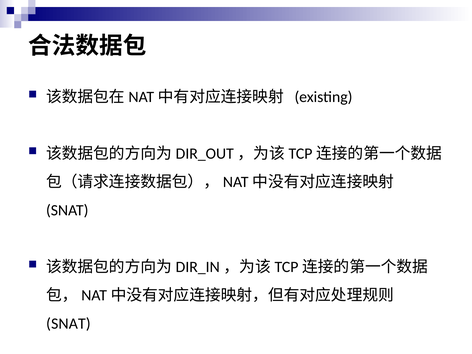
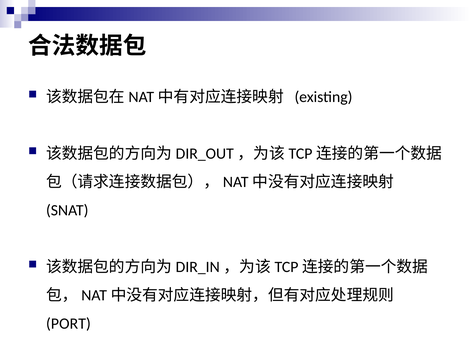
SNAT: SNAT -> PORT (68, 323)
